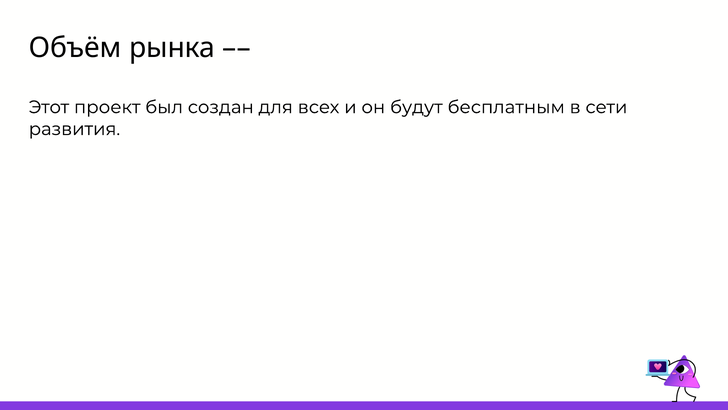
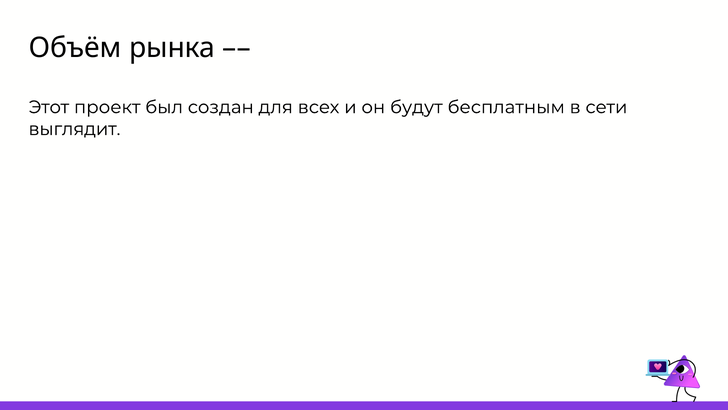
развития: развития -> выглядит (74, 129)
